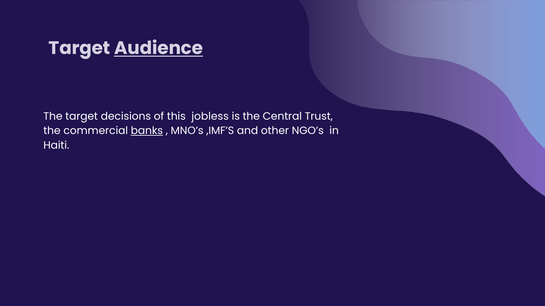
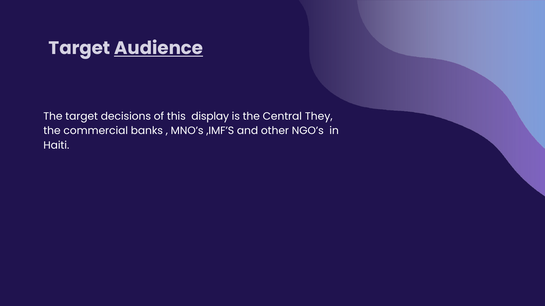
jobless: jobless -> display (210, 116)
Trust: Trust -> They (319, 116)
banks underline: present -> none (147, 131)
